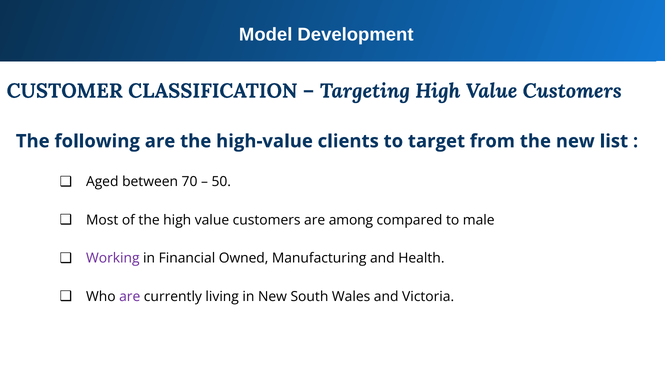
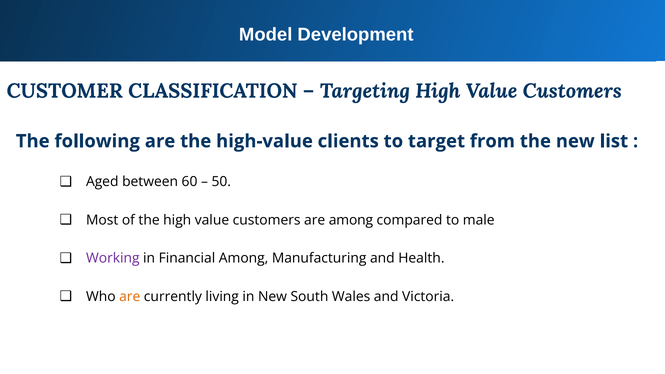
70: 70 -> 60 (190, 182)
Financial Owned: Owned -> Among (244, 258)
are colour: purple -> orange (130, 297)
